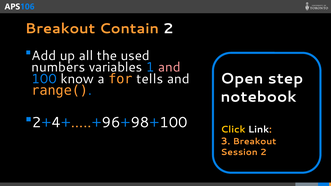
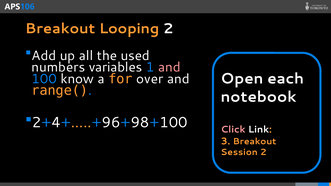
Contain: Contain -> Looping (129, 29)
step: step -> each (286, 79)
tells: tells -> over (150, 79)
Click colour: yellow -> pink (233, 130)
